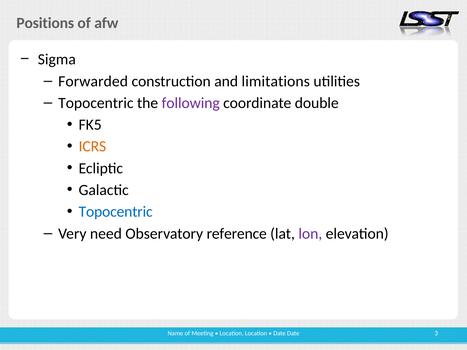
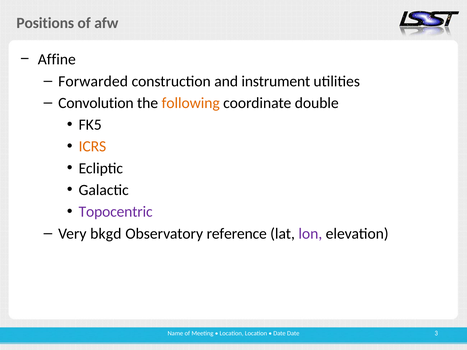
Sigma: Sigma -> Affine (57, 59)
limitations: limitations -> instrument (276, 81)
Topocentric: Topocentric -> Convolution (96, 103)
following colour: purple -> orange (191, 103)
Topocentric colour: blue -> purple (116, 212)
need: need -> bkgd (106, 234)
